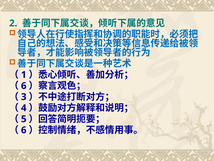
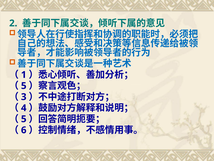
6: 6 -> 5 (24, 86)
